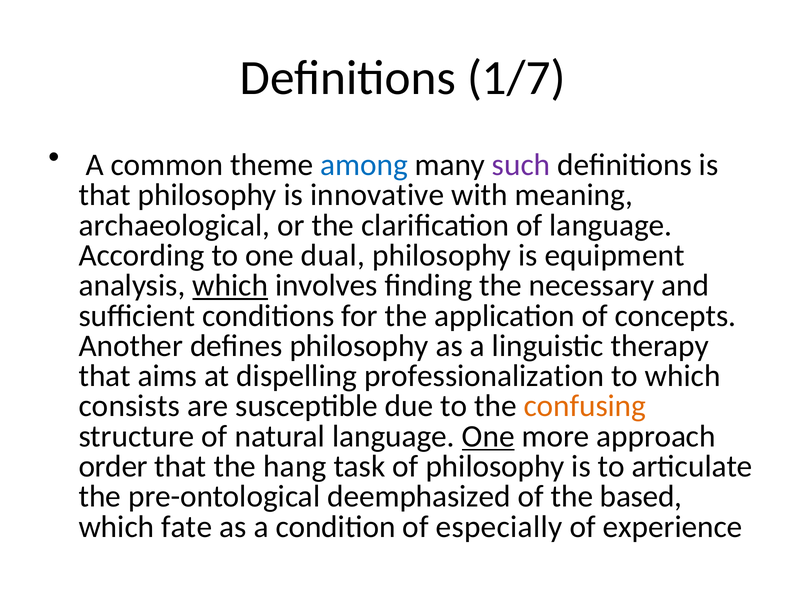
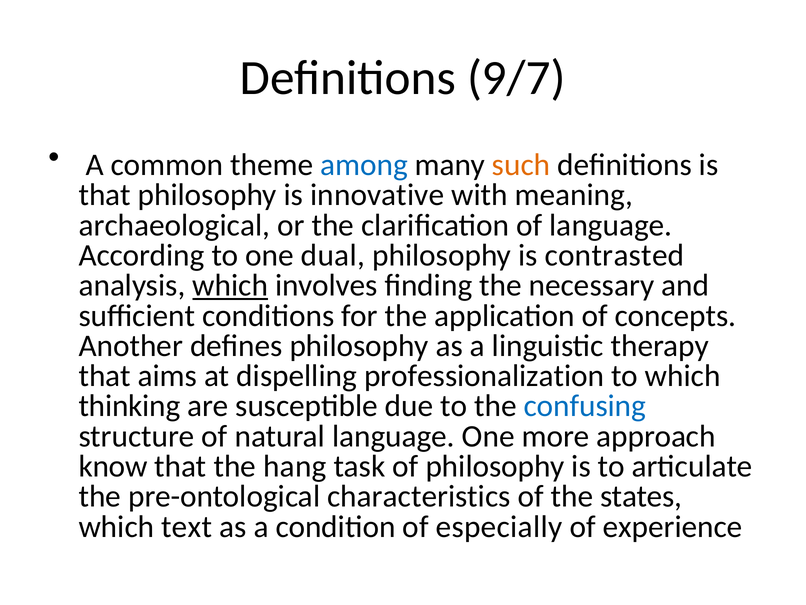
1/7: 1/7 -> 9/7 (516, 78)
such colour: purple -> orange (521, 165)
equipment: equipment -> contrasted (615, 255)
consists: consists -> thinking (129, 406)
confusing colour: orange -> blue (585, 406)
One underline: present -> none (488, 436)
order: order -> know (113, 466)
deemphasized: deemphasized -> characteristics (419, 496)
based: based -> states (641, 496)
fate: fate -> text (187, 526)
